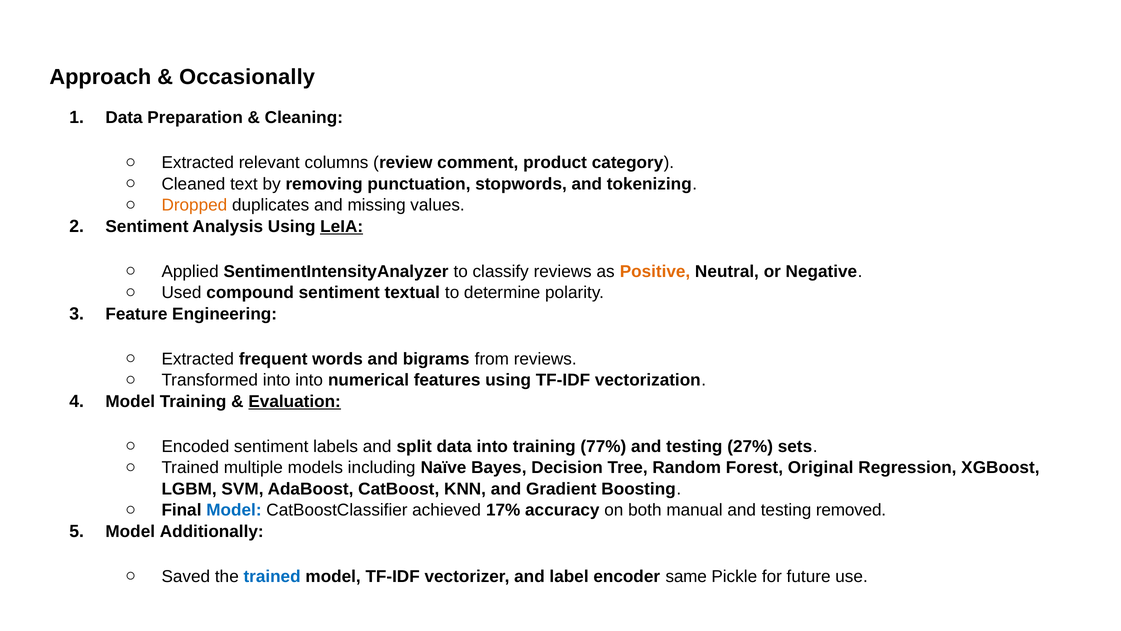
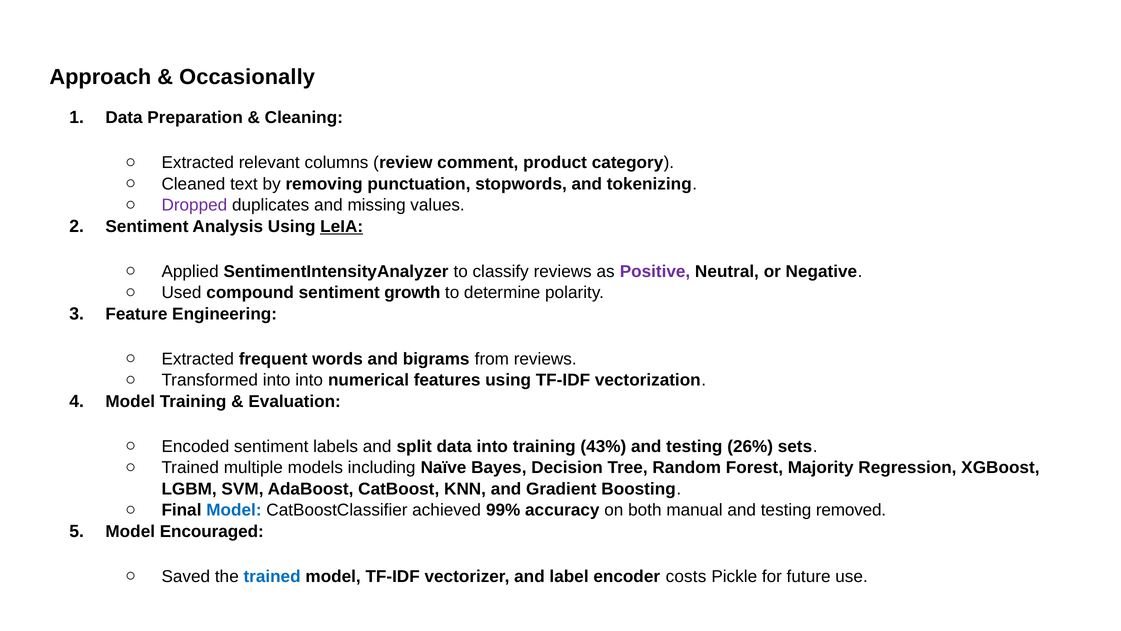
Dropped colour: orange -> purple (194, 205)
Positive colour: orange -> purple (655, 271)
textual: textual -> growth (412, 293)
Evaluation underline: present -> none (295, 401)
77%: 77% -> 43% (603, 446)
27%: 27% -> 26% (750, 446)
Original: Original -> Majority (821, 467)
17%: 17% -> 99% (503, 510)
Additionally: Additionally -> Encouraged (212, 531)
same: same -> costs (686, 576)
